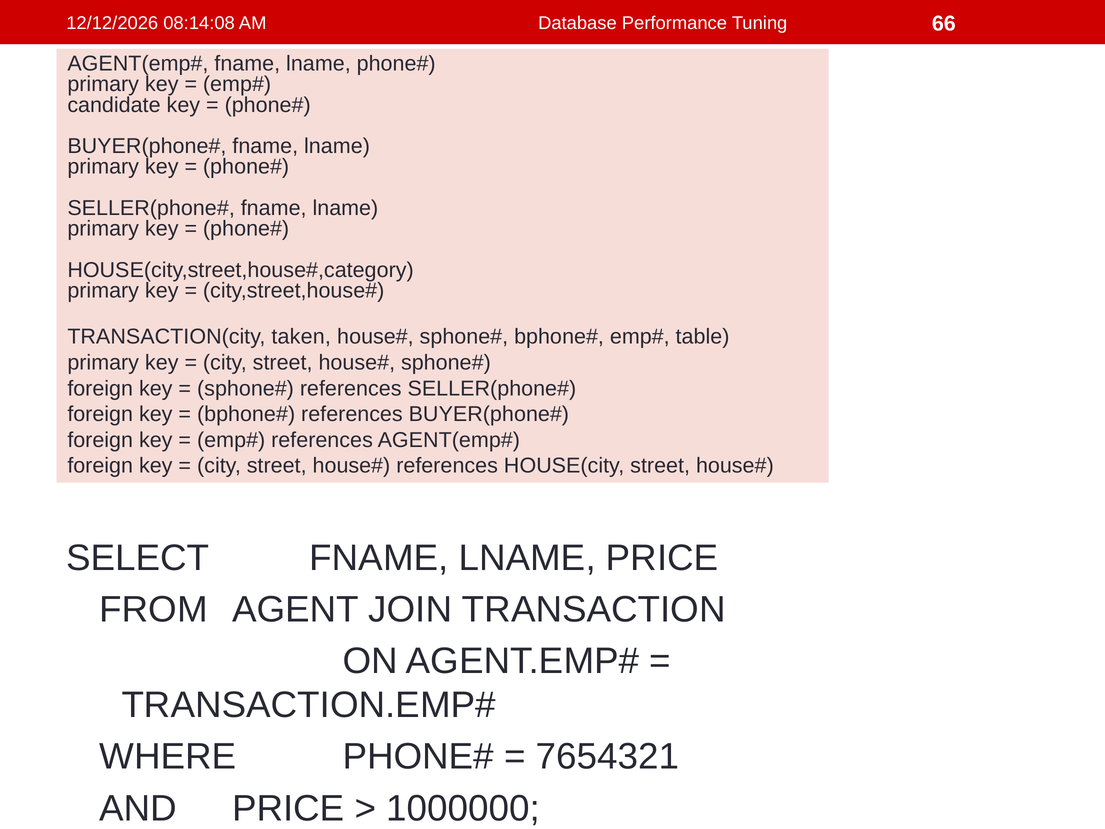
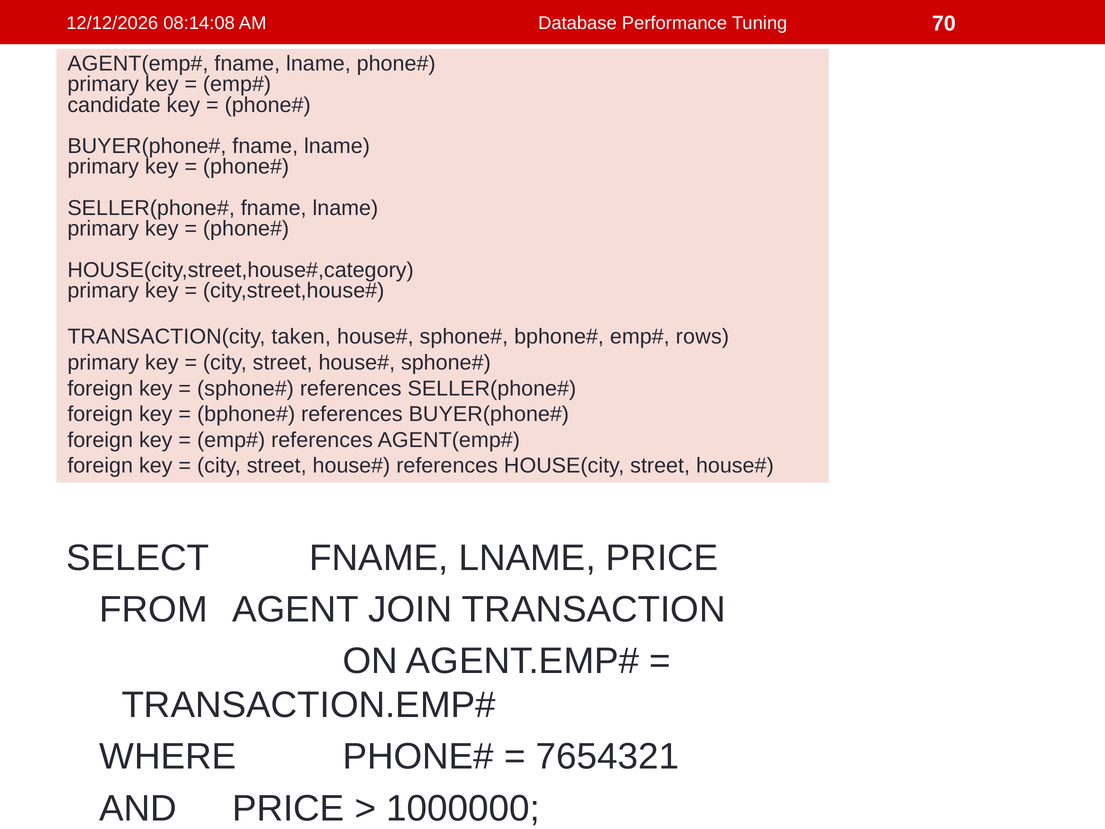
66: 66 -> 70 (944, 24)
table: table -> rows (702, 337)
